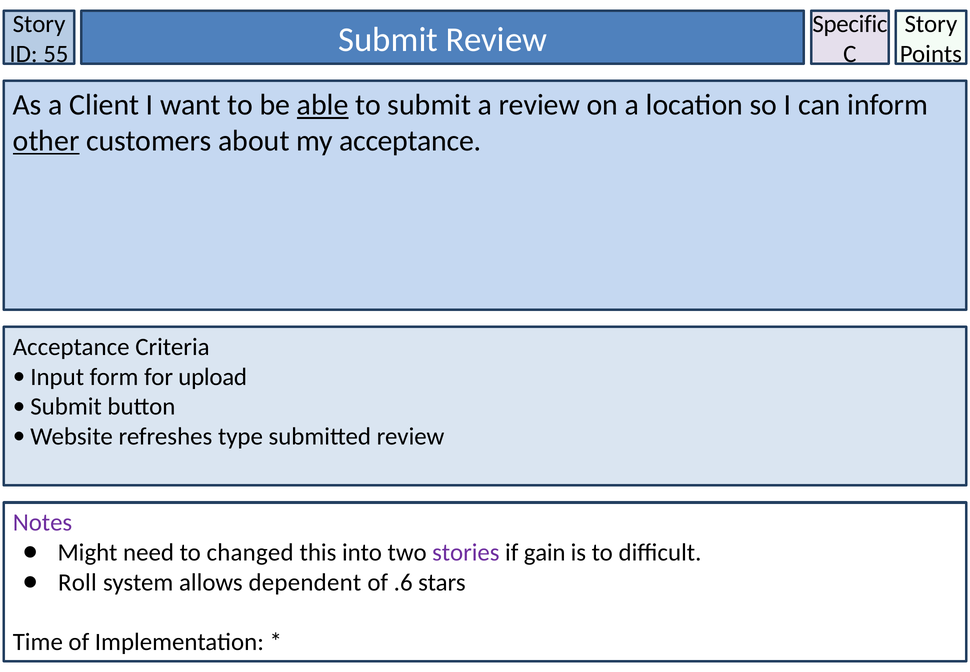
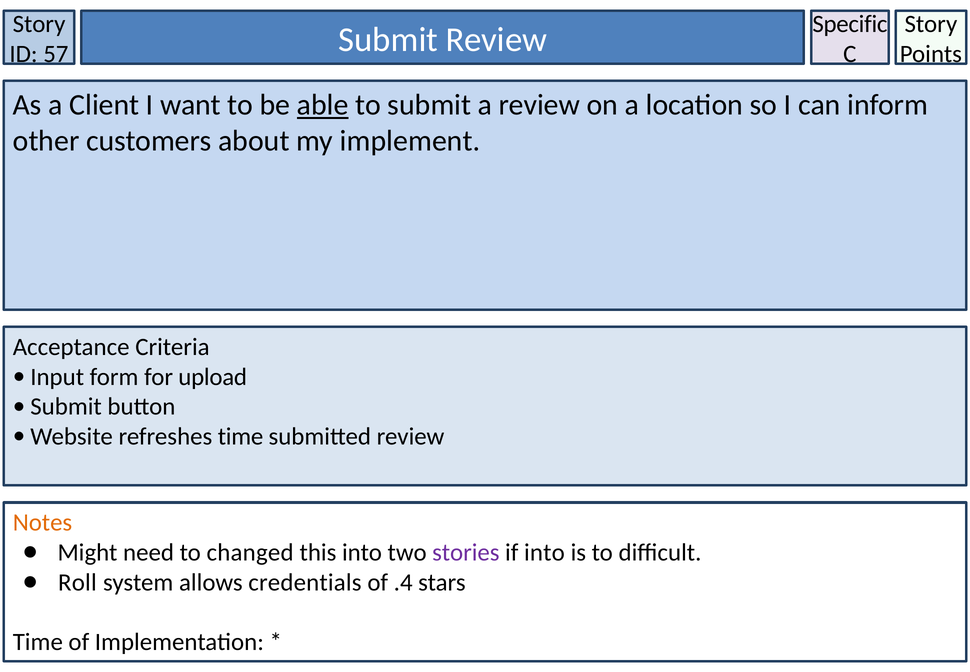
55: 55 -> 57 (56, 54)
other underline: present -> none (46, 141)
my acceptance: acceptance -> implement (410, 141)
refreshes type: type -> time (241, 436)
Notes colour: purple -> orange (42, 522)
if gain: gain -> into (544, 552)
dependent: dependent -> credentials (305, 582)
.6: .6 -> .4 (403, 582)
